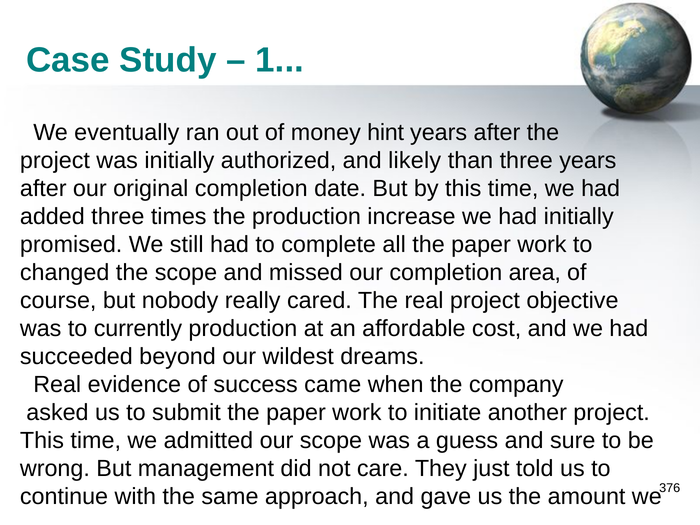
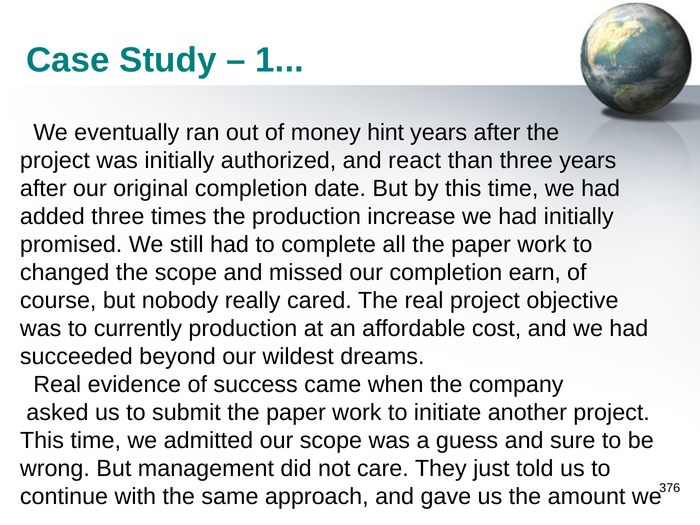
likely: likely -> react (415, 161)
area: area -> earn (535, 273)
